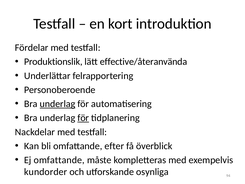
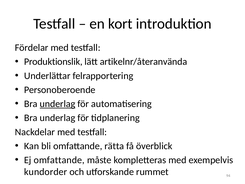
effective/återanvända: effective/återanvända -> artikelnr/återanvända (144, 62)
för underline: present -> none (83, 118)
efter: efter -> rätta (114, 146)
osynliga: osynliga -> rummet (152, 172)
